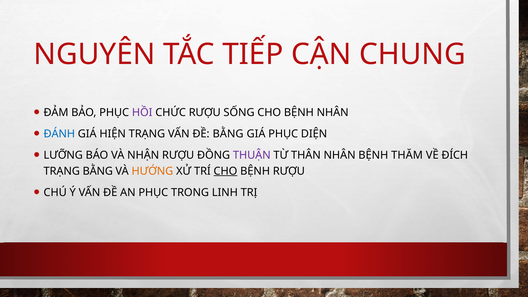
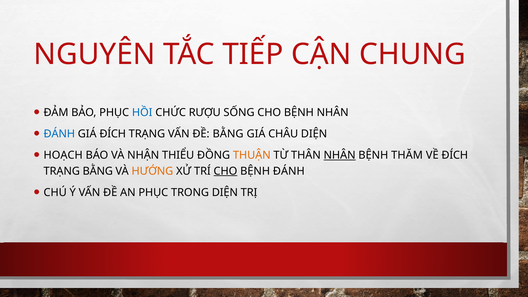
HỒI colour: purple -> blue (142, 113)
GIÁ HIỆN: HIỆN -> ĐÍCH (113, 134)
GIÁ PHỤC: PHỤC -> CHÂU (283, 134)
LƯỠNG: LƯỠNG -> HOẠCH (63, 155)
NHẬN RƯỢU: RƯỢU -> THIỂU (178, 155)
THUẬN colour: purple -> orange (252, 155)
NHÂN underline: none -> present (340, 155)
BỆNH RƯỢU: RƯỢU -> ĐÁNH (289, 171)
TRONG LINH: LINH -> DIỆN (225, 192)
